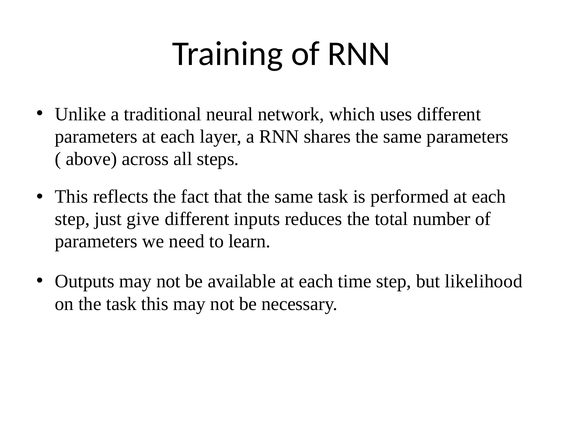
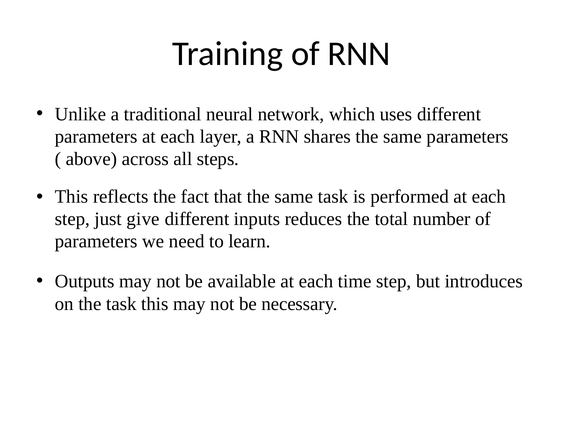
likelihood: likelihood -> introduces (484, 281)
